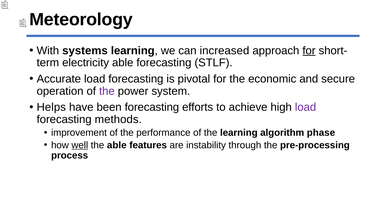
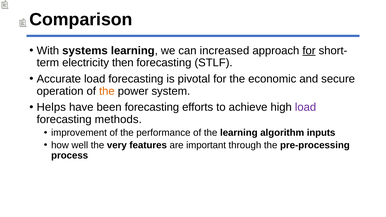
Meteorology: Meteorology -> Comparison (81, 20)
electricity able: able -> then (123, 63)
the colour: purple -> orange (107, 91)
phase: phase -> inputs (321, 133)
well underline: present -> none (80, 145)
the able: able -> very (117, 145)
instability: instability -> important (206, 145)
